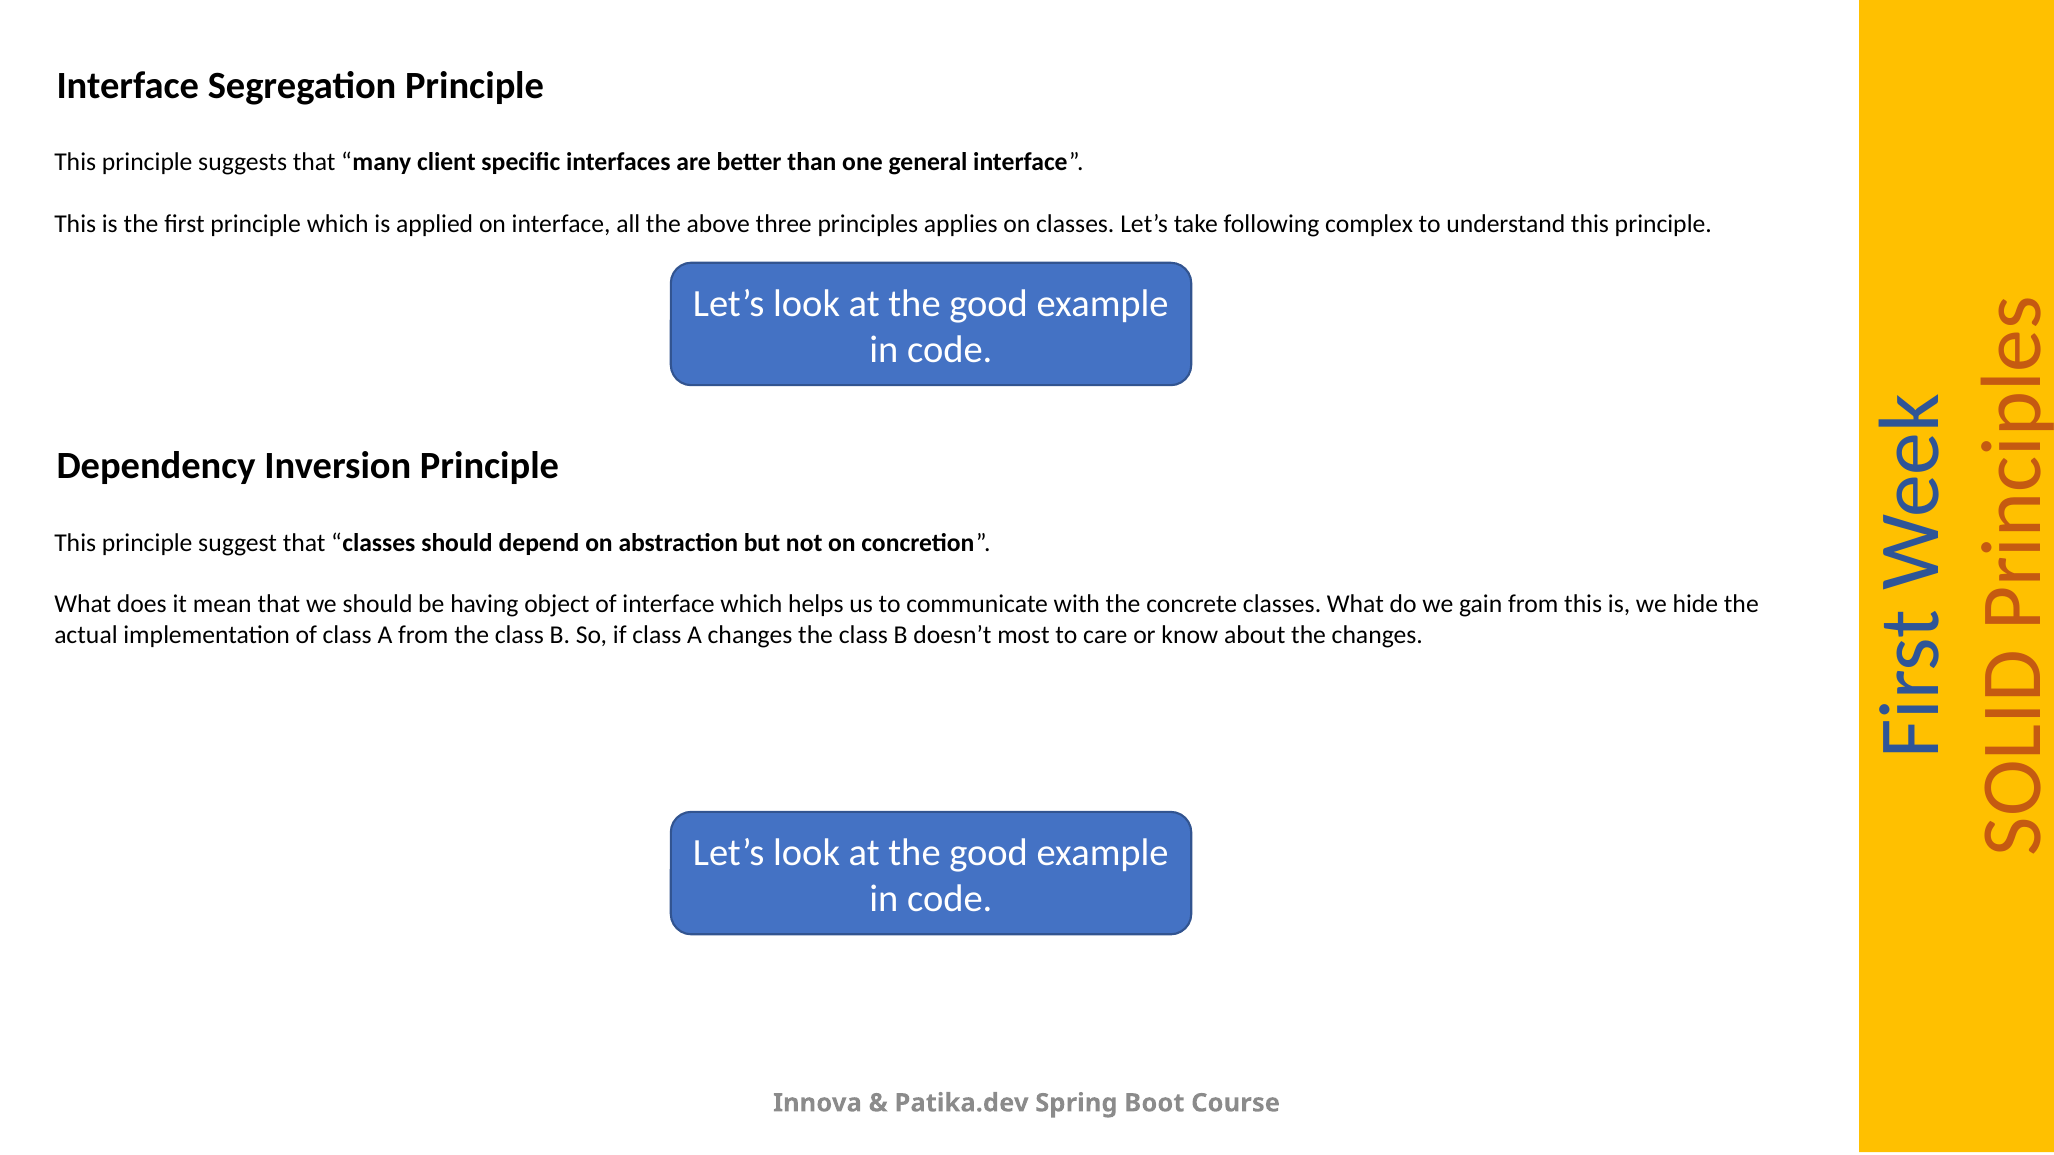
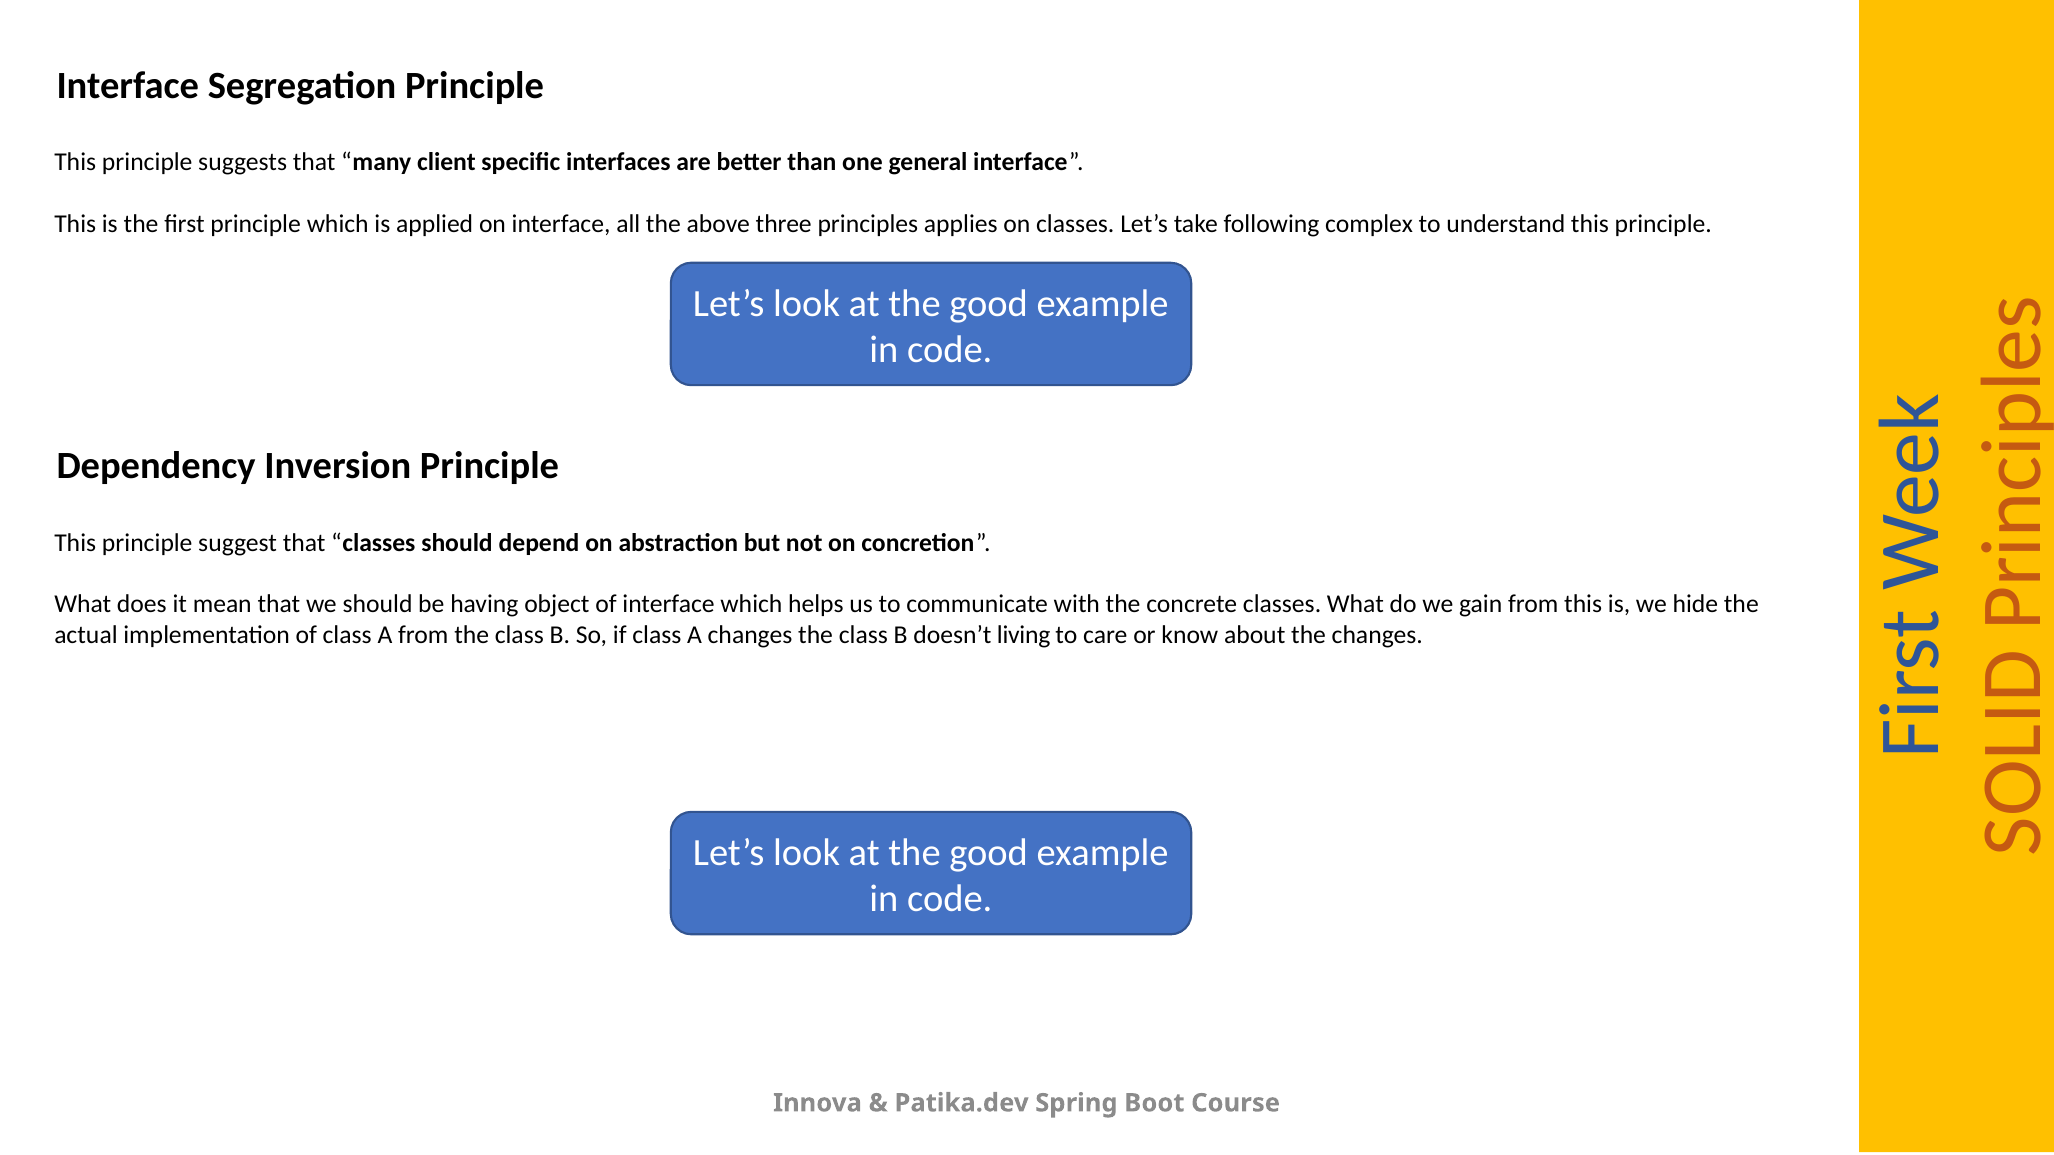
most: most -> living (1024, 635)
